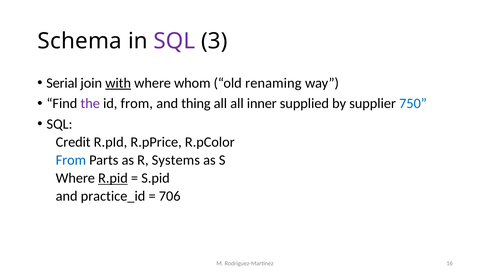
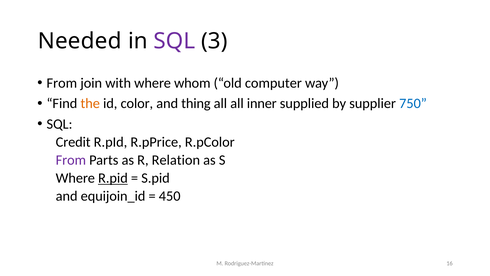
Schema: Schema -> Needed (80, 41)
Serial: Serial -> From (62, 83)
with underline: present -> none (118, 83)
renaming: renaming -> computer (273, 83)
the colour: purple -> orange (90, 103)
id from: from -> color (137, 103)
From colour: blue -> purple (71, 160)
Systems: Systems -> Relation (176, 160)
practice_id: practice_id -> equijoin_id (113, 196)
706: 706 -> 450 (170, 196)
